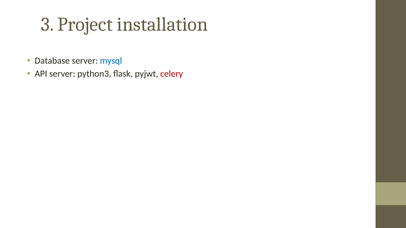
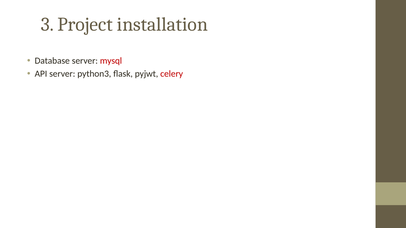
mysql colour: blue -> red (111, 61)
